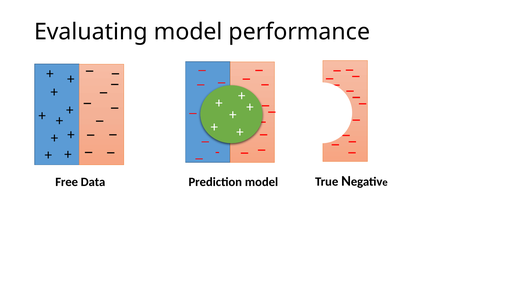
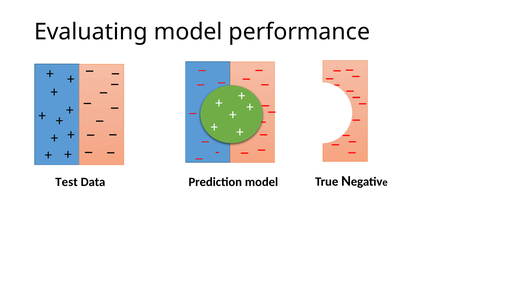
Free: Free -> Test (67, 182)
